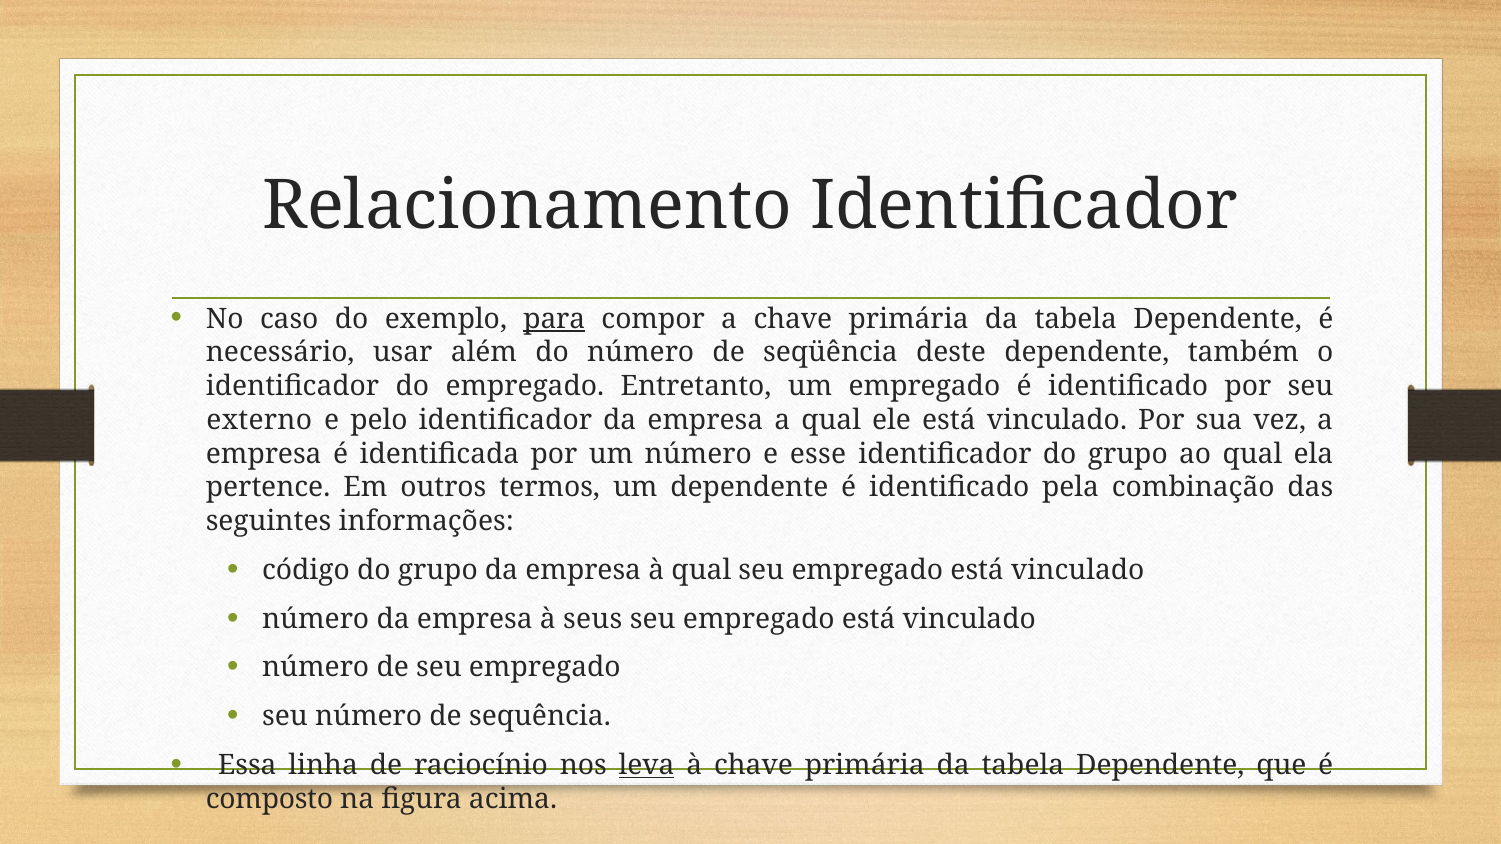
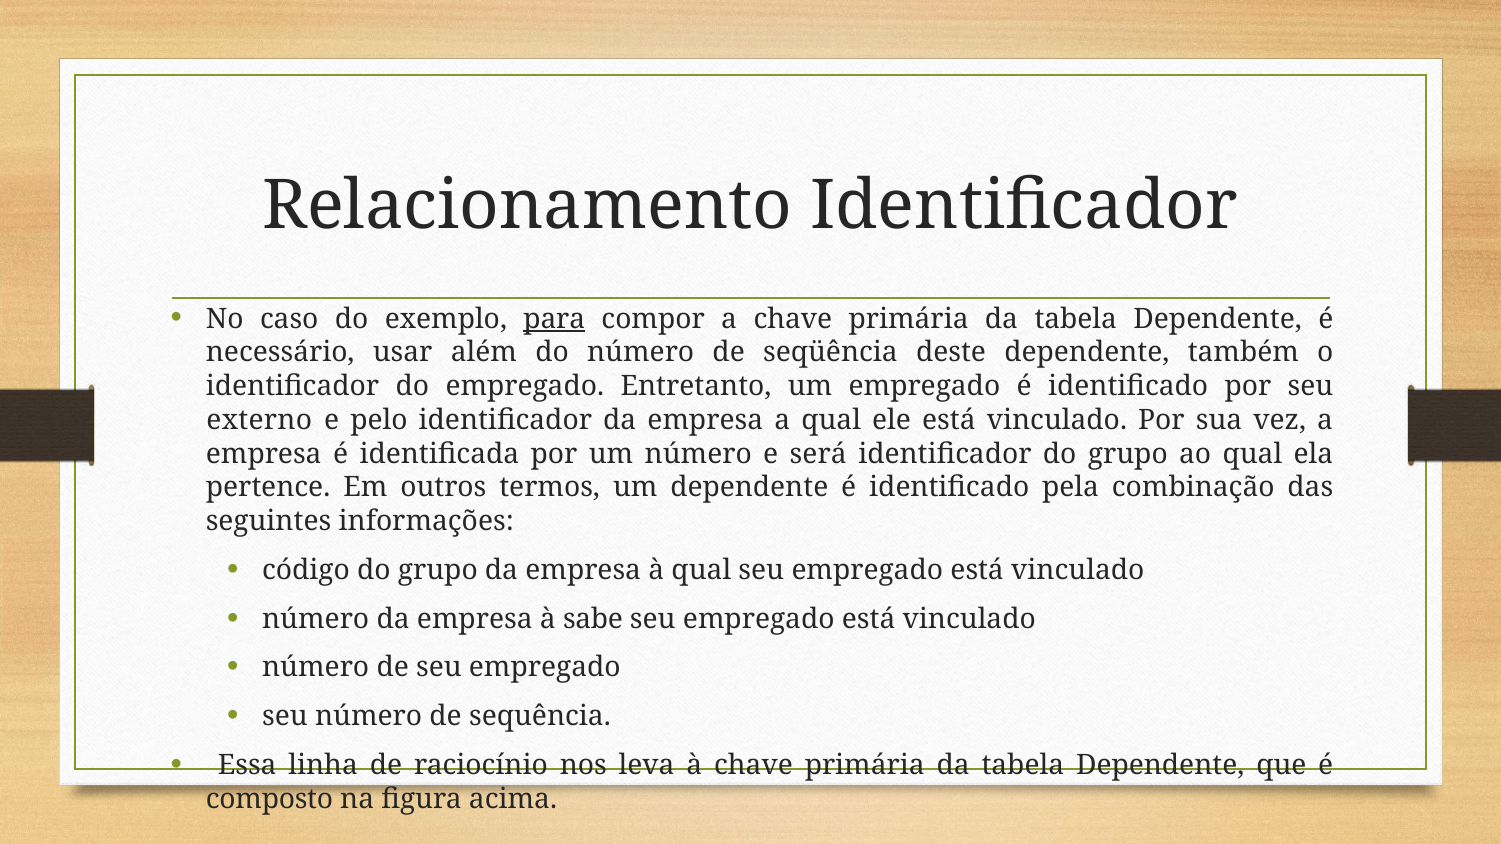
esse: esse -> será (818, 454)
seus: seus -> sabe (593, 619)
leva underline: present -> none (647, 766)
